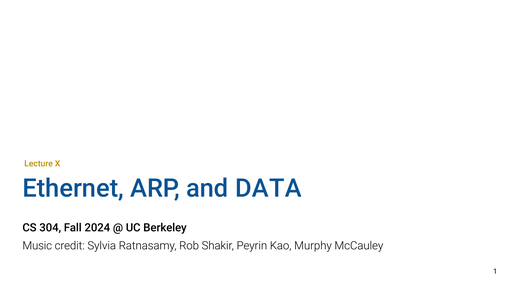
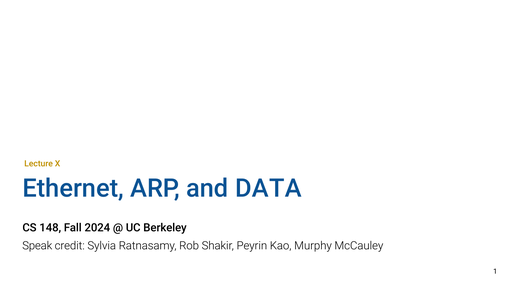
304: 304 -> 148 (50, 227)
Music: Music -> Speak (37, 245)
